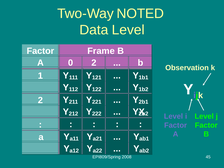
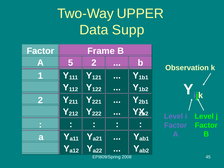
NOTED: NOTED -> UPPER (140, 14)
Data Level: Level -> Supp (128, 30)
0: 0 -> 5 (71, 63)
